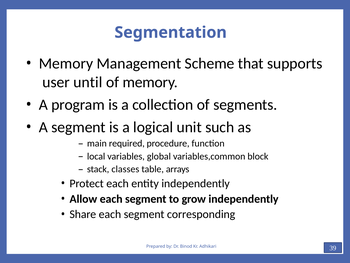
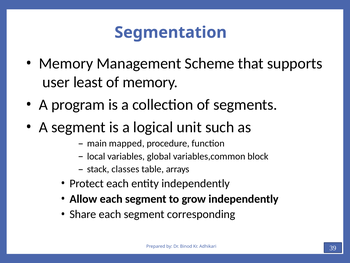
until: until -> least (88, 82)
required: required -> mapped (127, 143)
